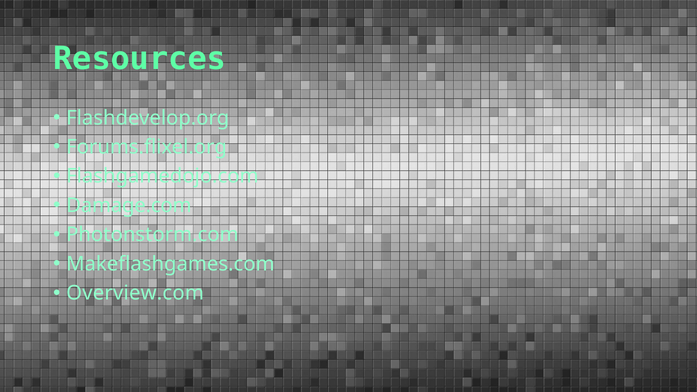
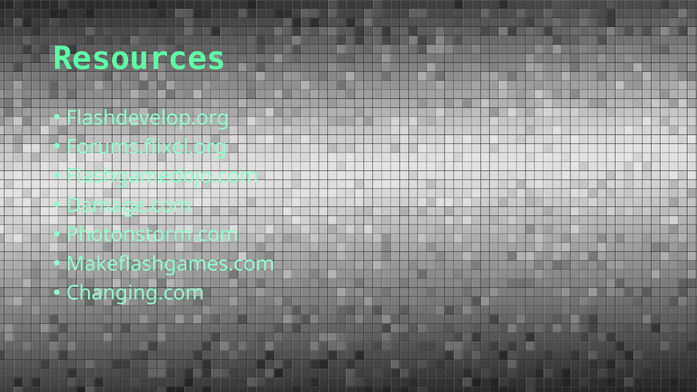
Overview.com: Overview.com -> Changing.com (135, 293)
